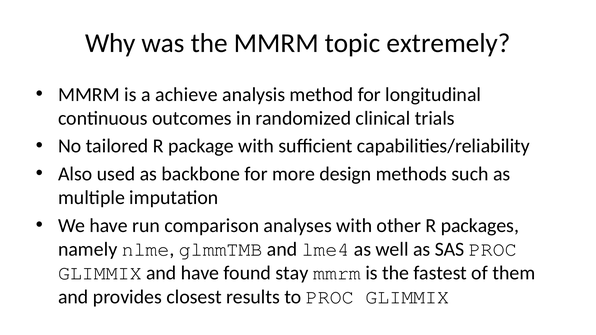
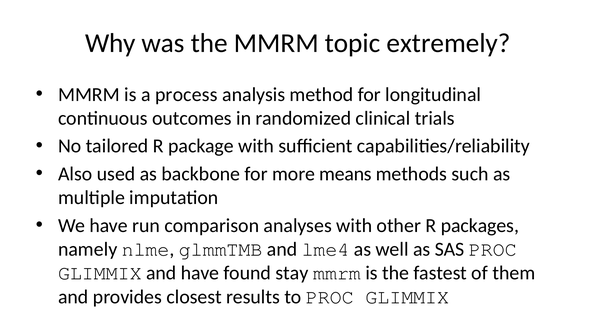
achieve: achieve -> process (186, 95)
design: design -> means (345, 174)
